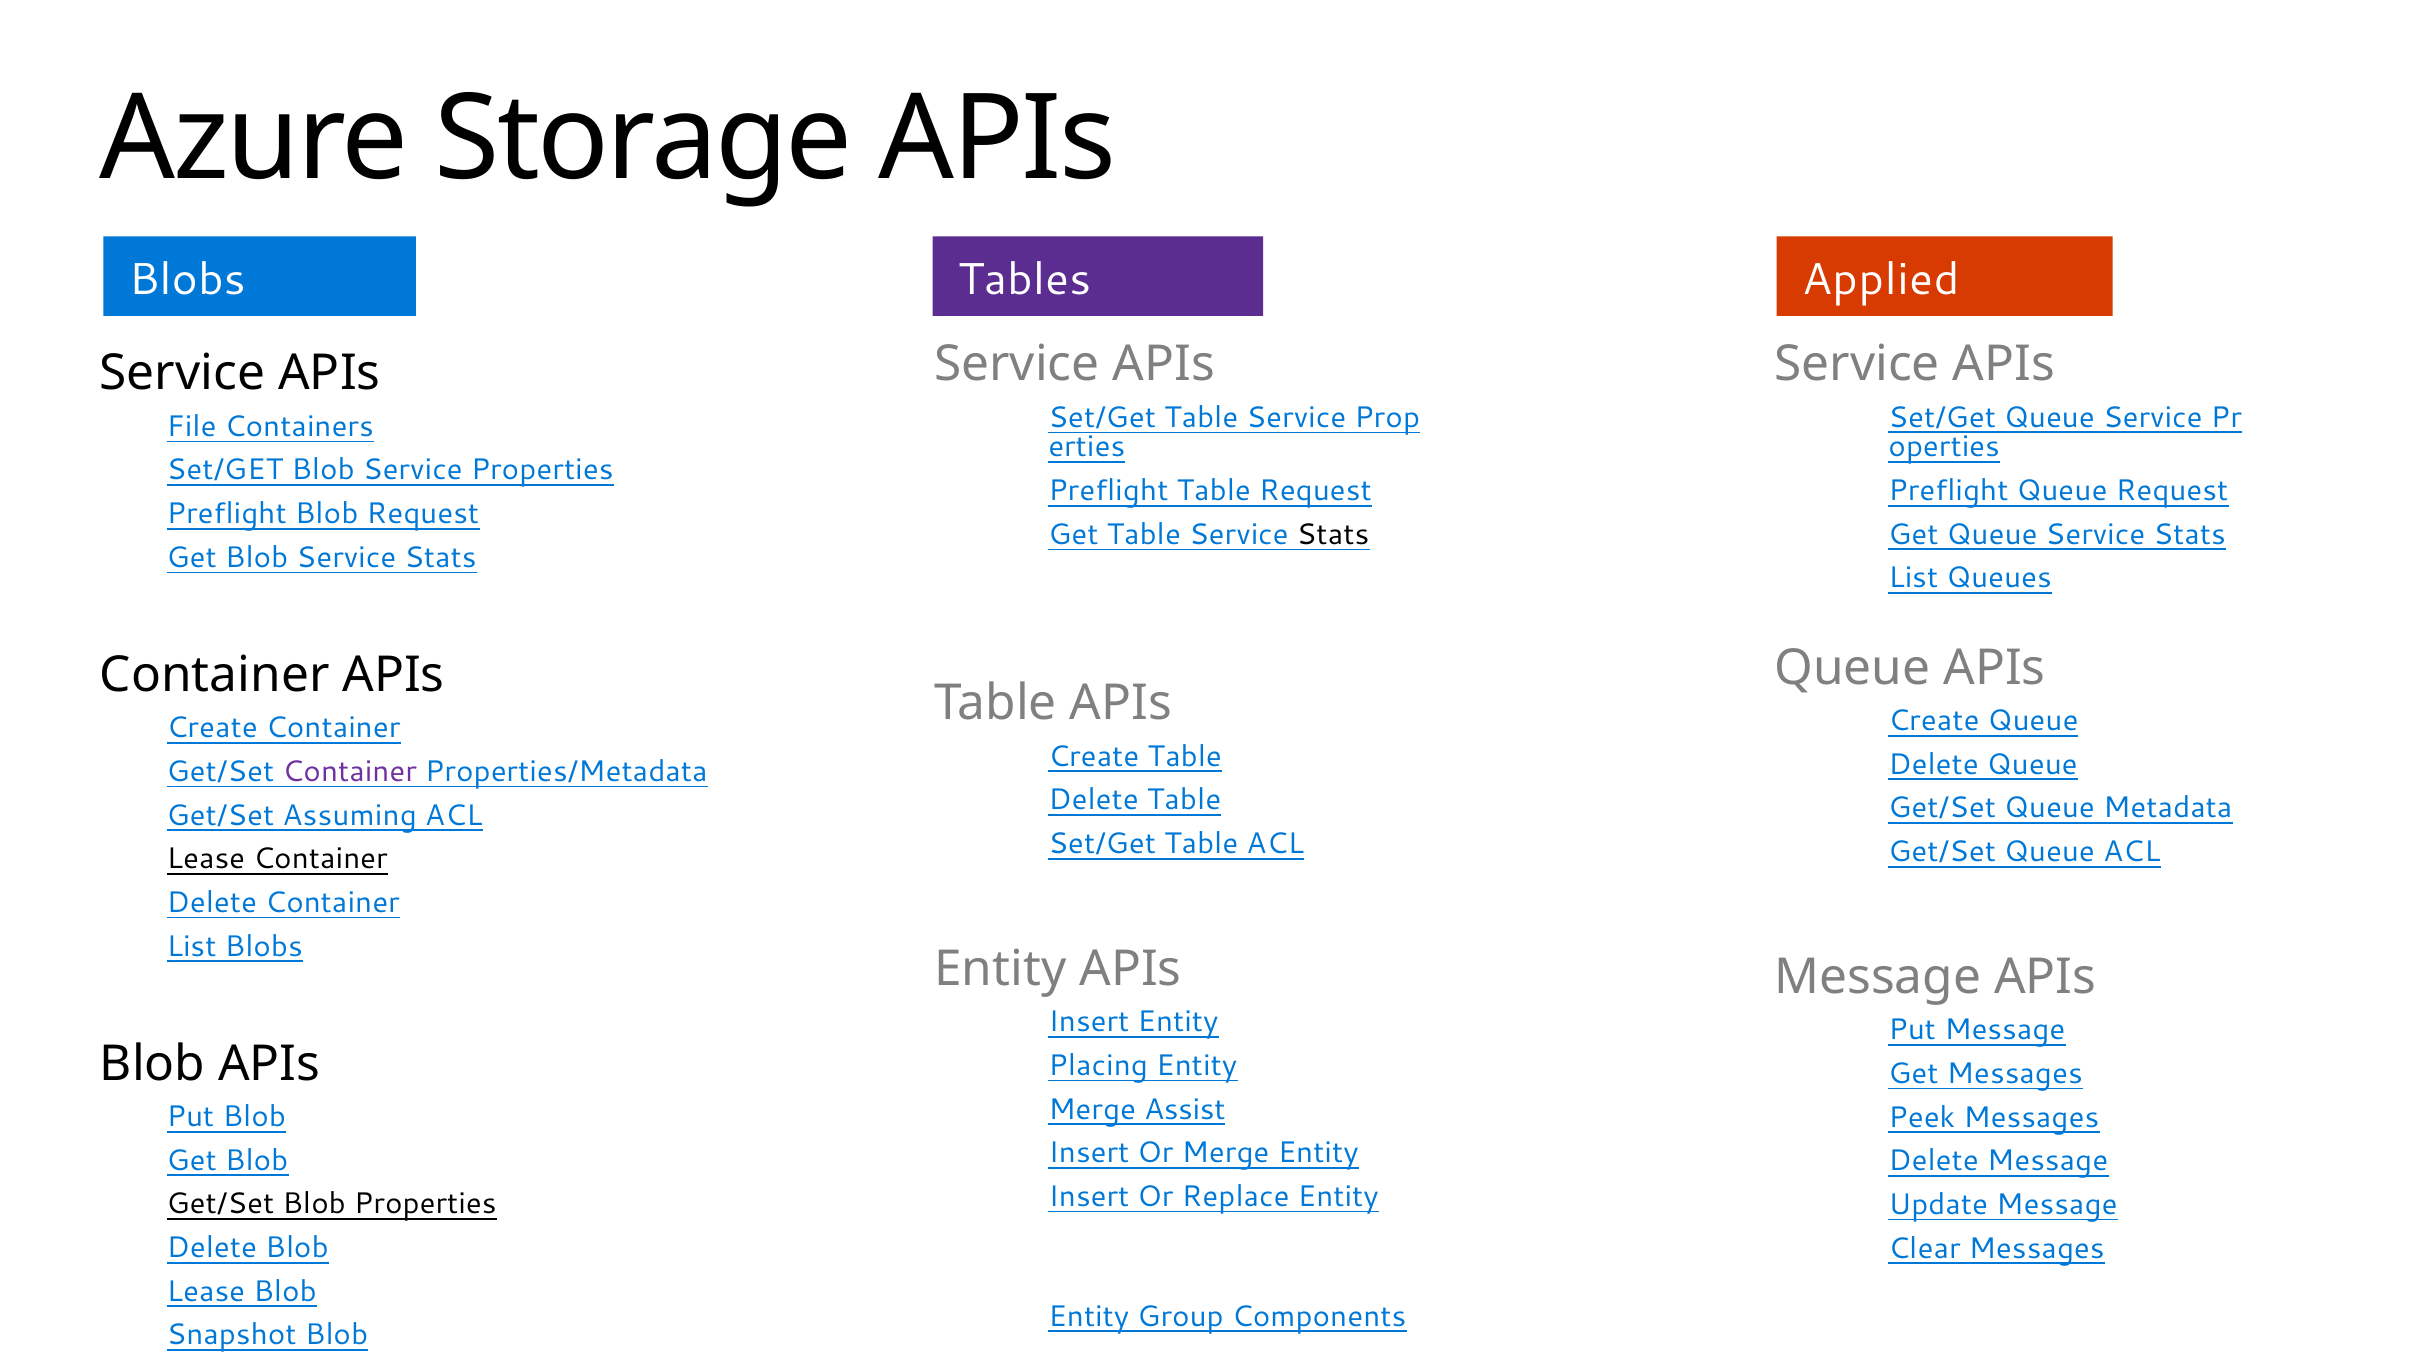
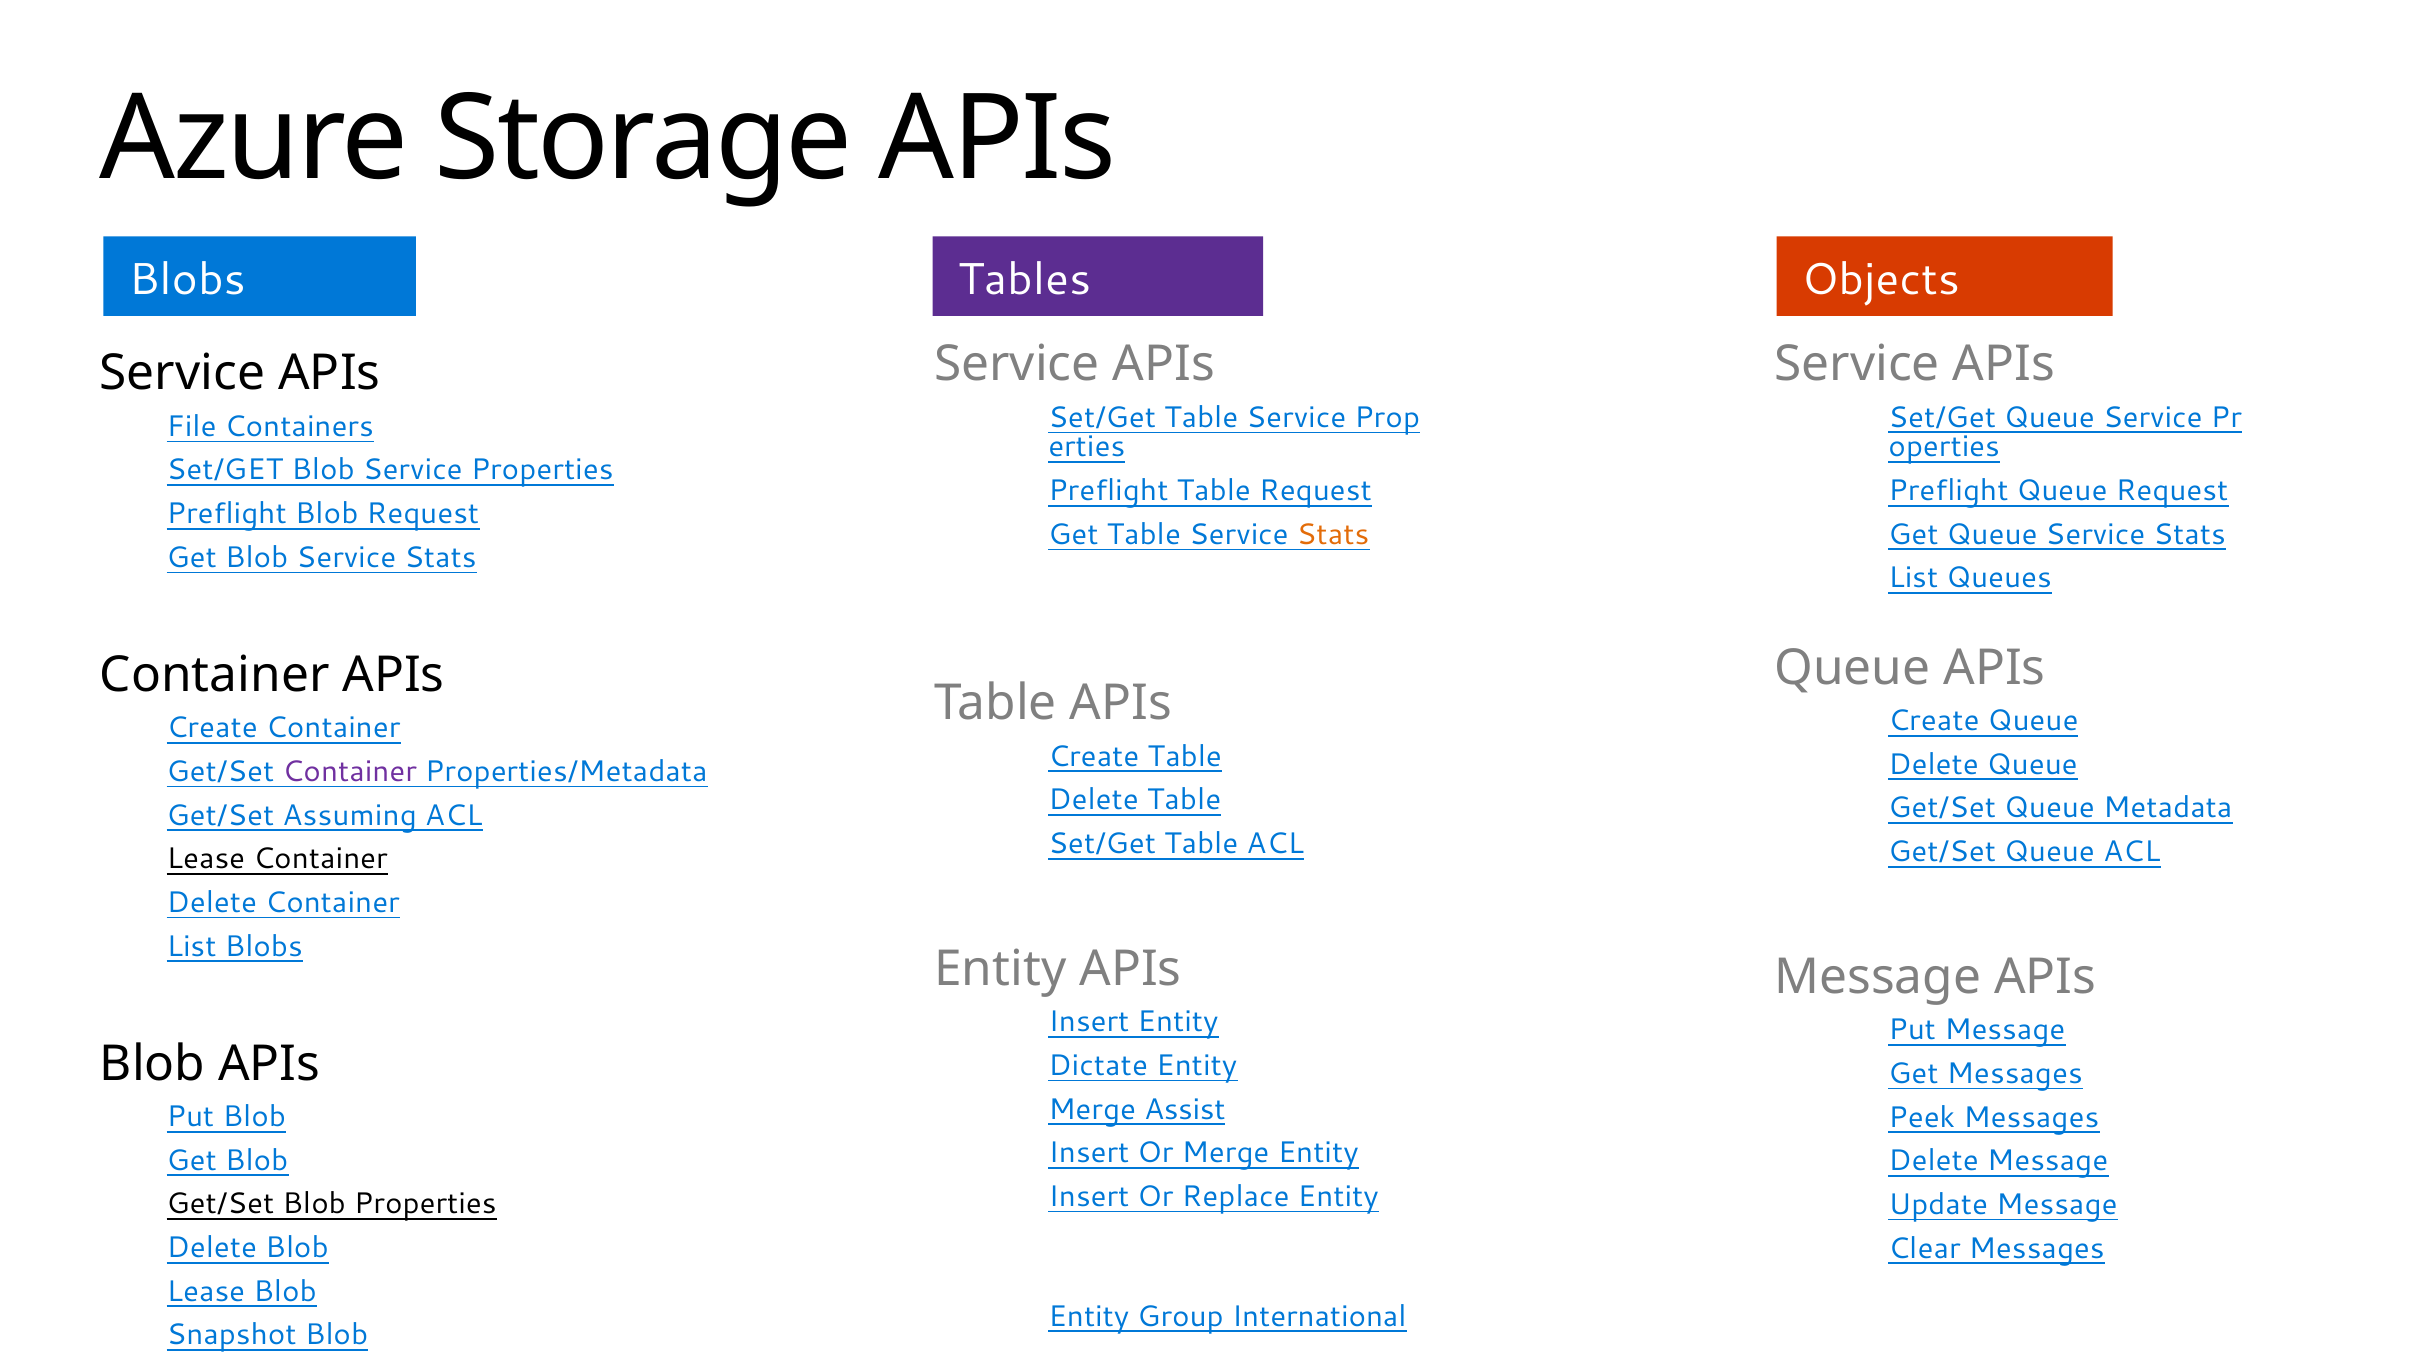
Applied: Applied -> Objects (1881, 279)
Stats colour: black -> orange (1333, 534)
Placing: Placing -> Dictate (1098, 1066)
Components: Components -> International (1319, 1316)
